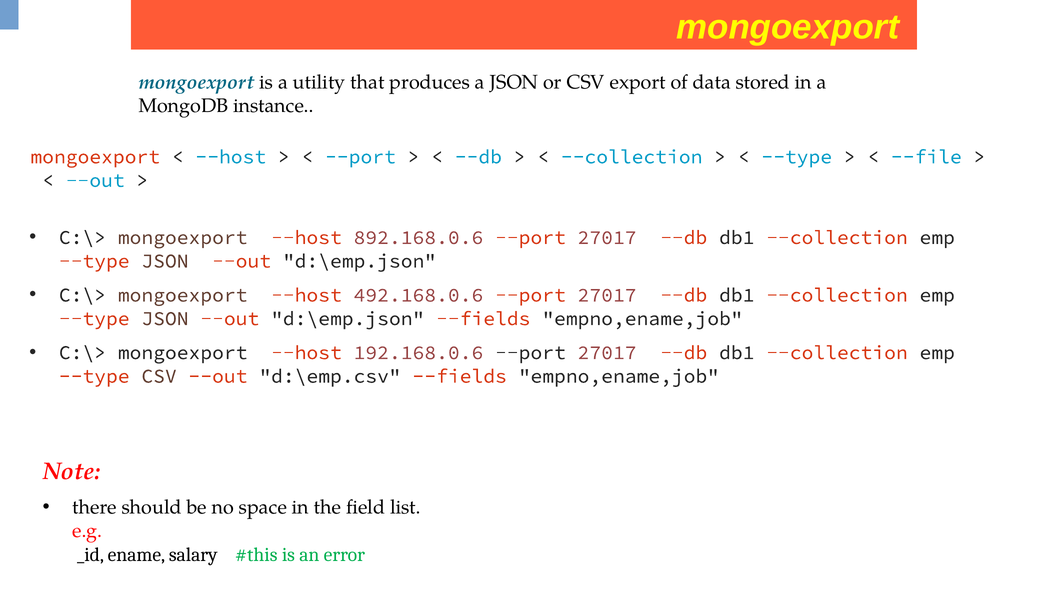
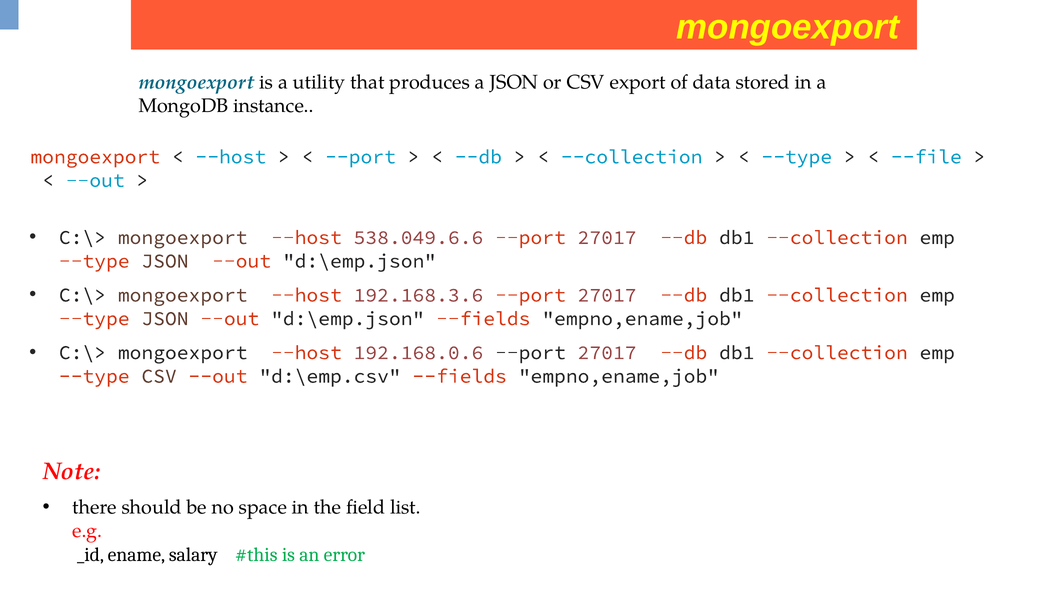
892.168.0.6: 892.168.0.6 -> 538.049.6.6 (418, 238)
492.168.0.6: 492.168.0.6 -> 192.168.3.6 (418, 295)
